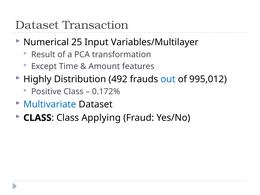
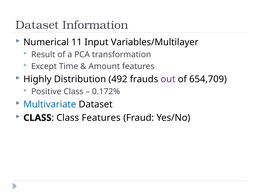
Transaction: Transaction -> Information (95, 25)
25: 25 -> 11 (77, 42)
out colour: blue -> purple (168, 79)
995,012: 995,012 -> 654,709 (208, 79)
Class Applying: Applying -> Features (101, 118)
